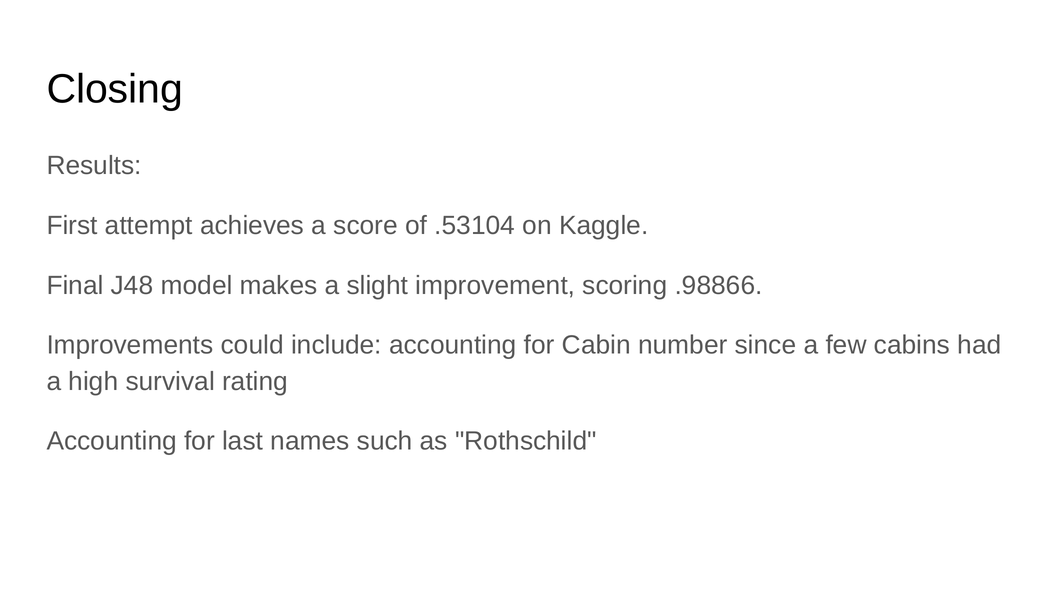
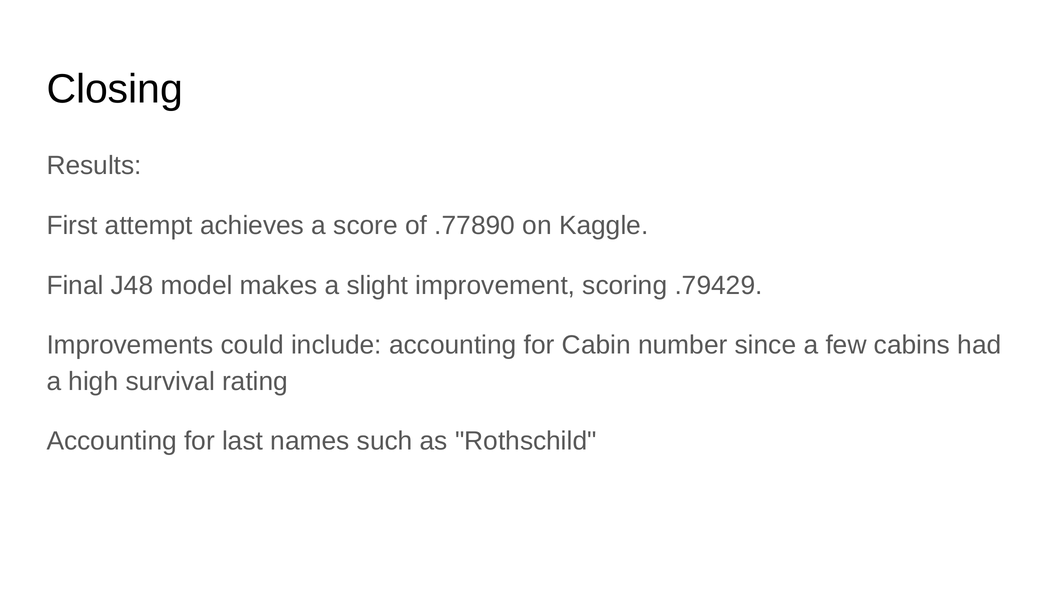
.53104: .53104 -> .77890 (475, 226)
.98866: .98866 -> .79429 (719, 286)
